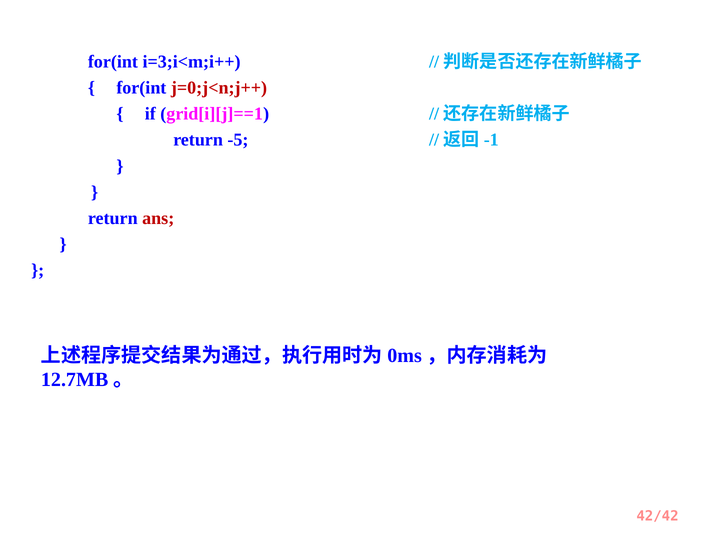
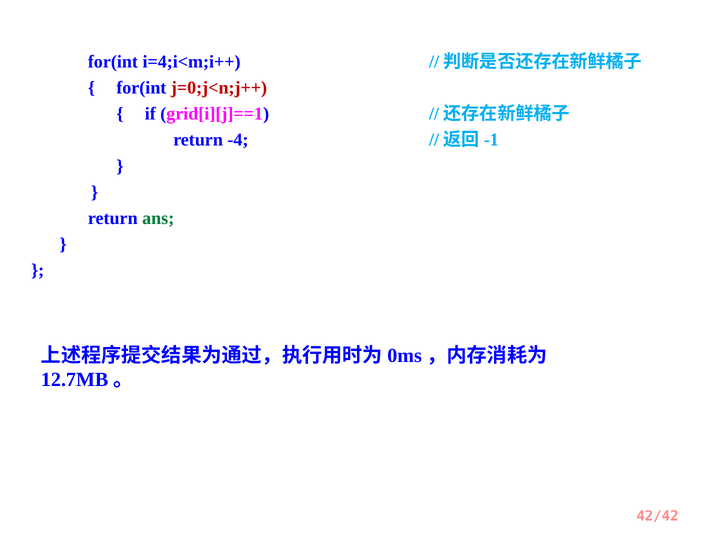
i=3;i<m;i++: i=3;i<m;i++ -> i=4;i<m;i++ (192, 62)
-5: -5 -> -4 (238, 140)
ans colour: red -> green (158, 218)
